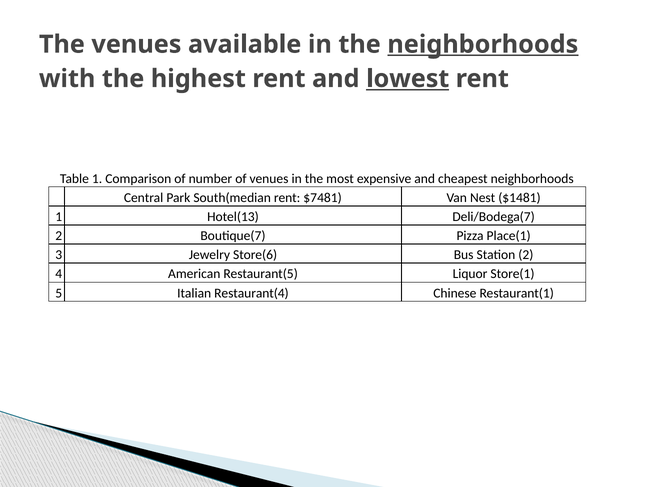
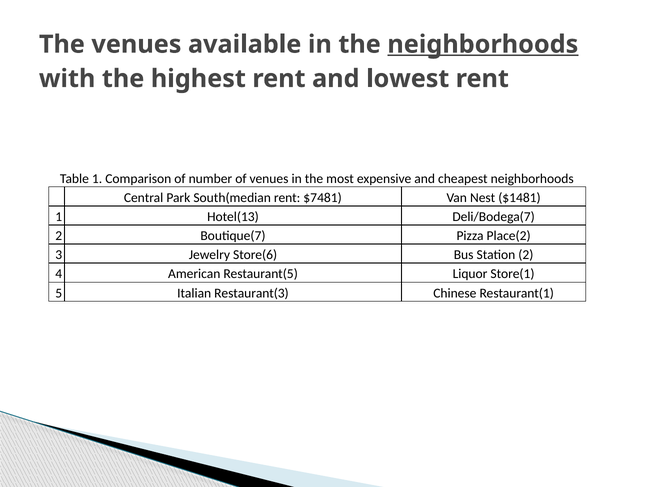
lowest underline: present -> none (408, 79)
Place(1: Place(1 -> Place(2 (509, 236)
Restaurant(4: Restaurant(4 -> Restaurant(3 (251, 293)
